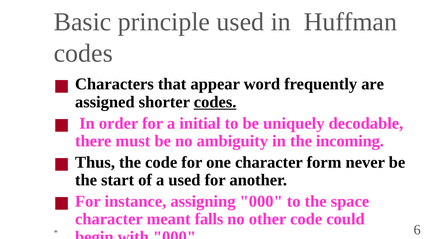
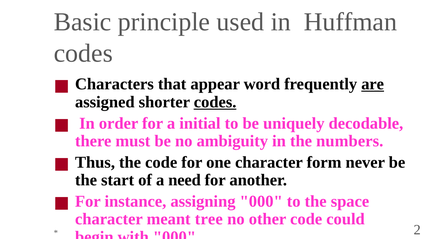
are underline: none -> present (373, 84)
incoming: incoming -> numbers (350, 141)
a used: used -> need (185, 180)
falls: falls -> tree (209, 219)
6: 6 -> 2 (417, 230)
